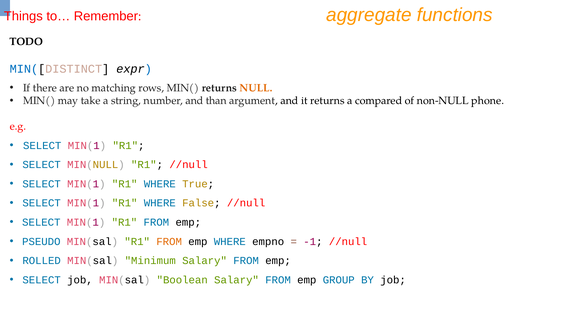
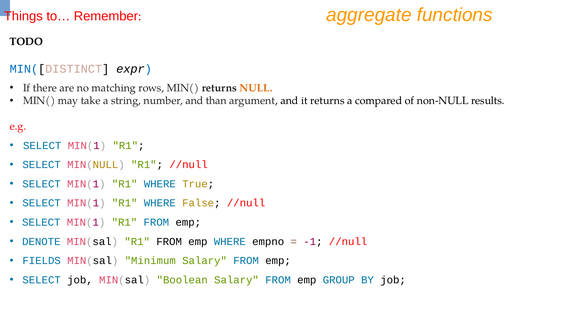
phone: phone -> results (488, 101)
PSEUDO: PSEUDO -> DENOTE (41, 241)
FROM colour: orange -> black (169, 241)
ROLLED: ROLLED -> FIELDS (42, 260)
